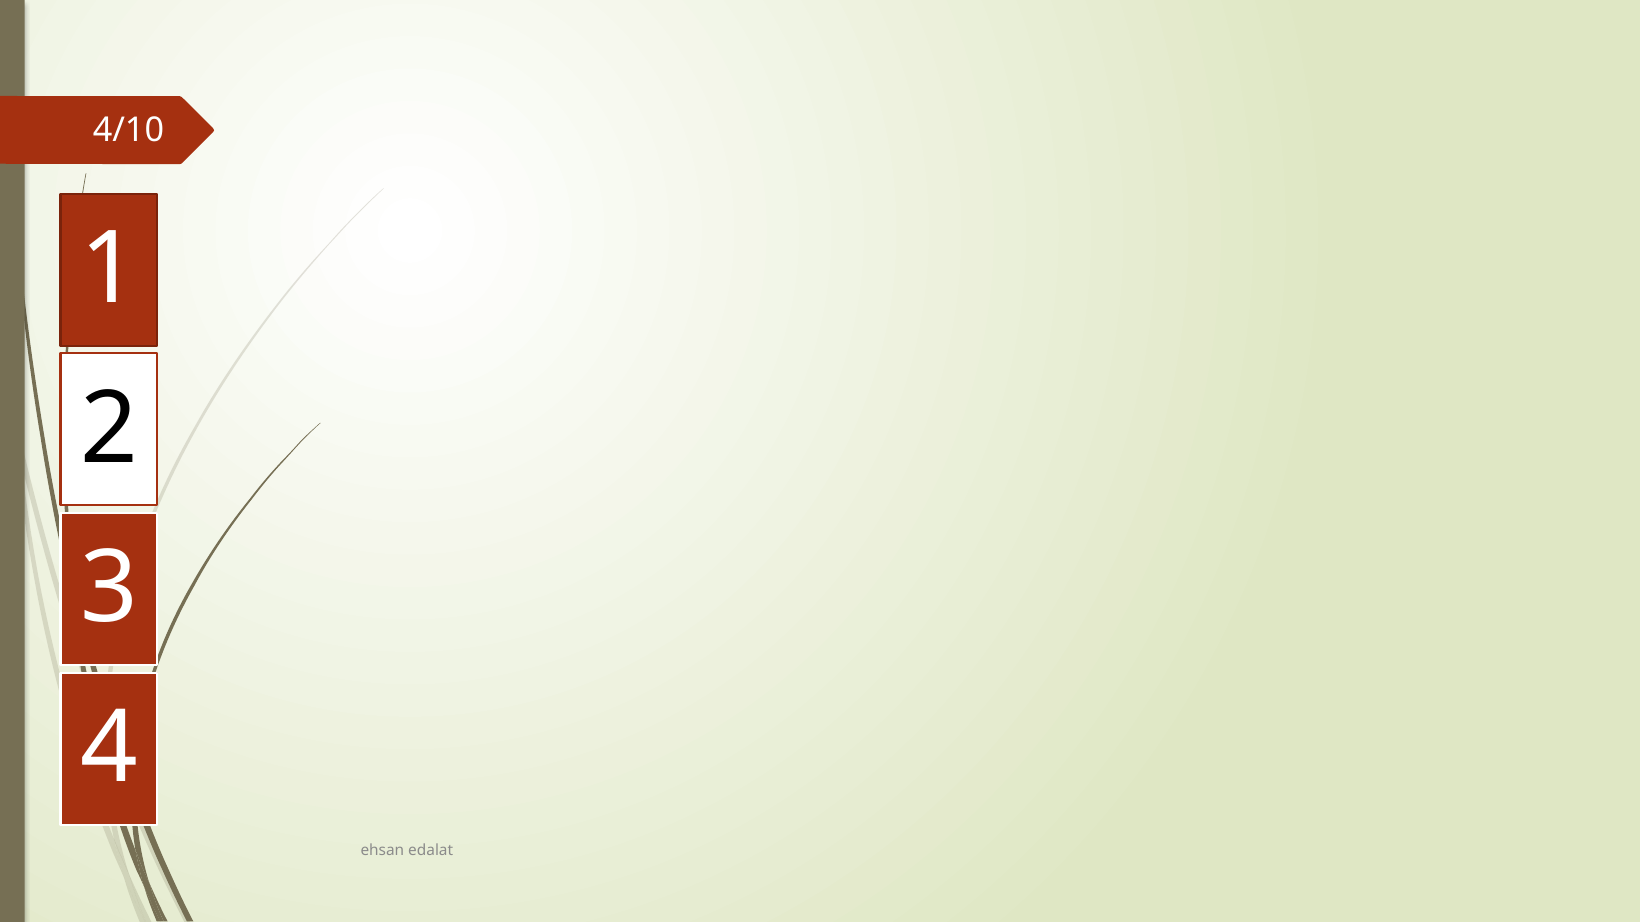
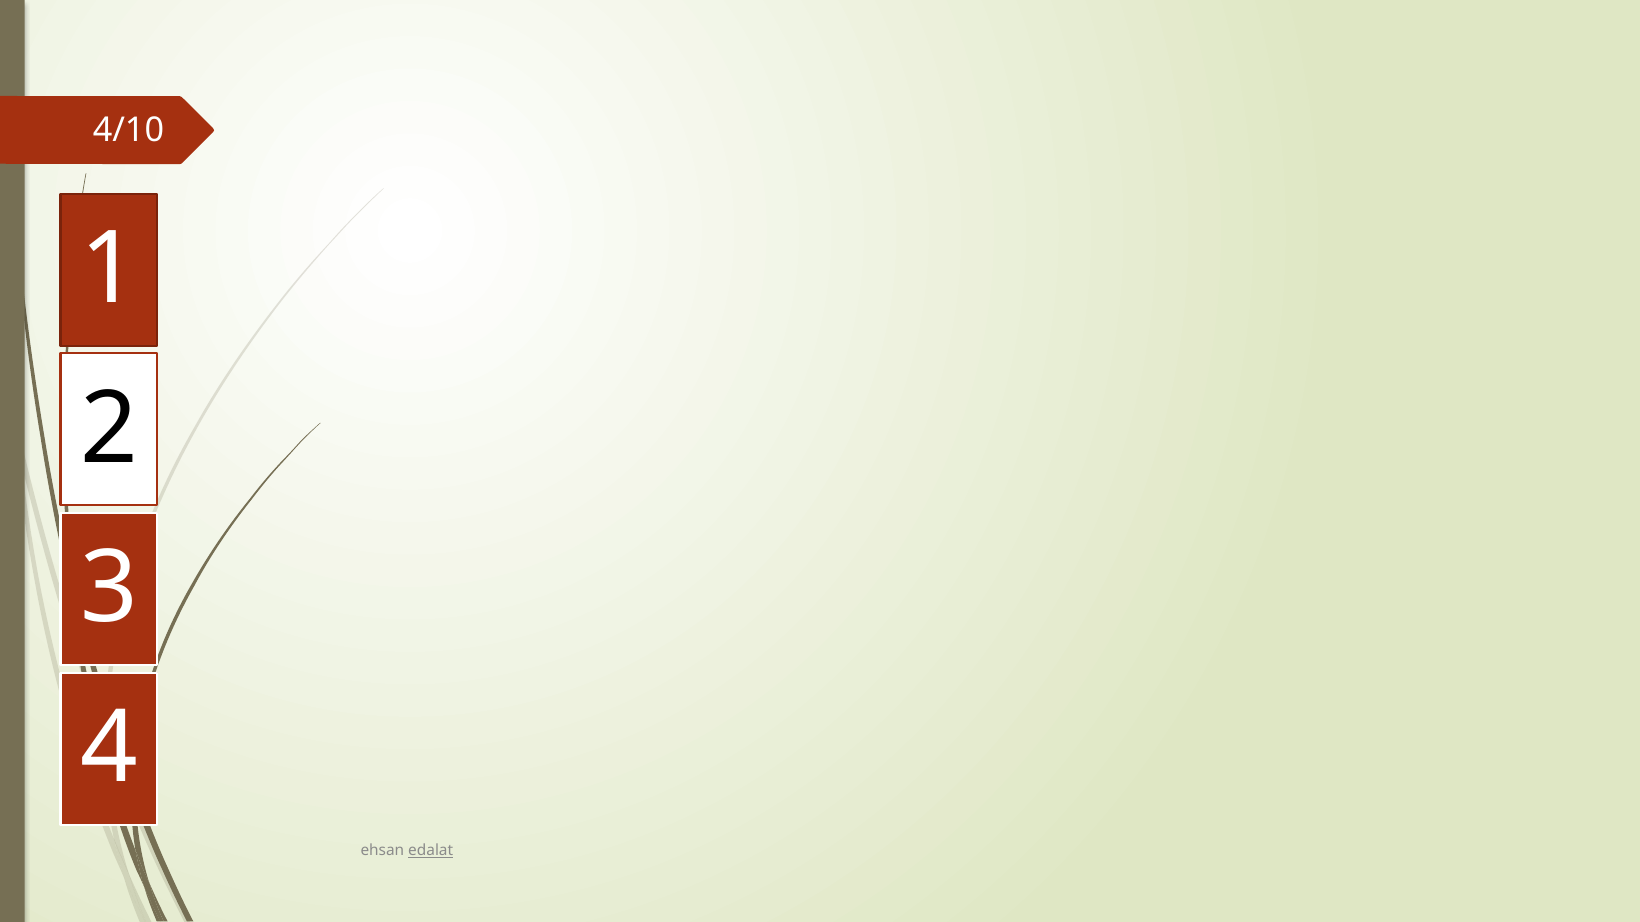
edalat underline: none -> present (431, 851)
